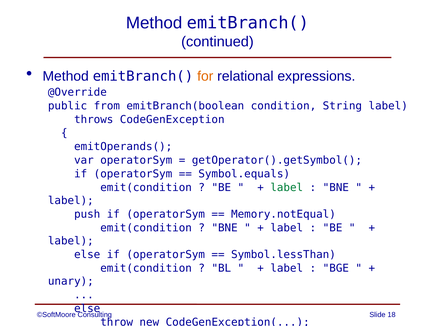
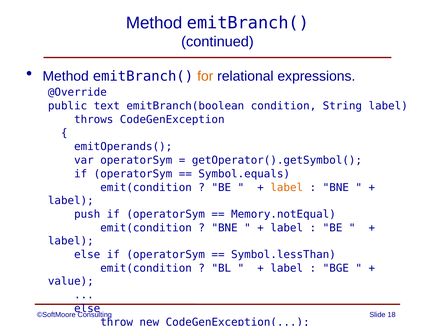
from: from -> text (107, 106)
label colour: green -> orange (287, 188)
unary: unary -> value (71, 282)
